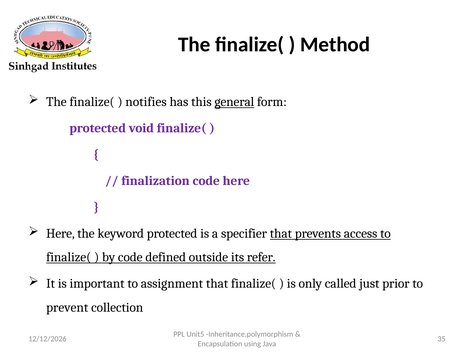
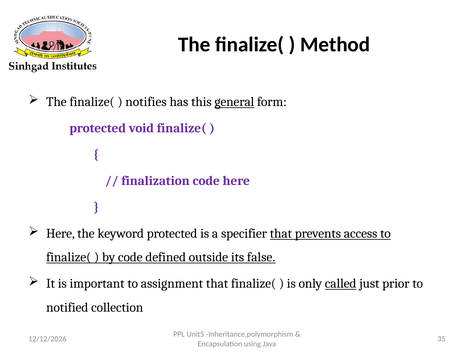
refer: refer -> false (261, 258)
called underline: none -> present (341, 284)
prevent: prevent -> notified (67, 308)
